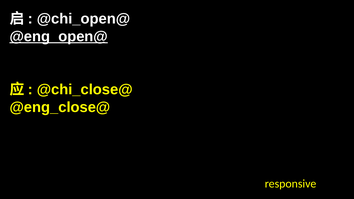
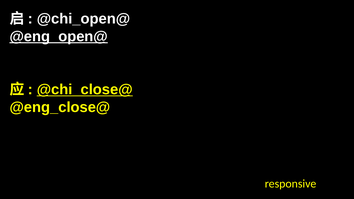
@chi_close@ underline: none -> present (85, 90)
